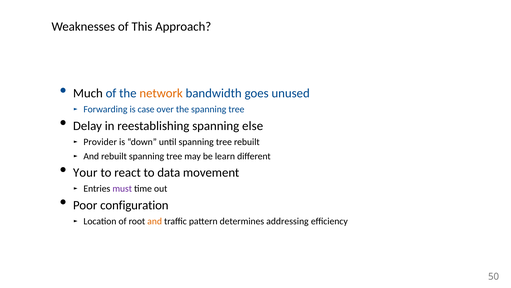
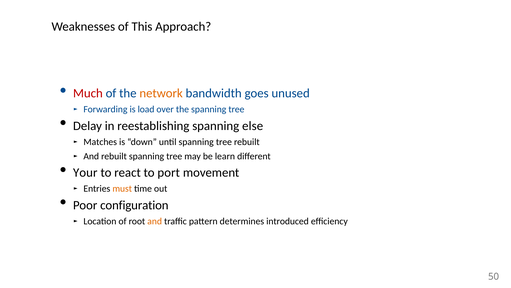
Much colour: black -> red (88, 93)
case: case -> load (146, 109)
Provider: Provider -> Matches (100, 142)
data: data -> port (169, 172)
must colour: purple -> orange (122, 188)
addressing: addressing -> introduced (288, 221)
